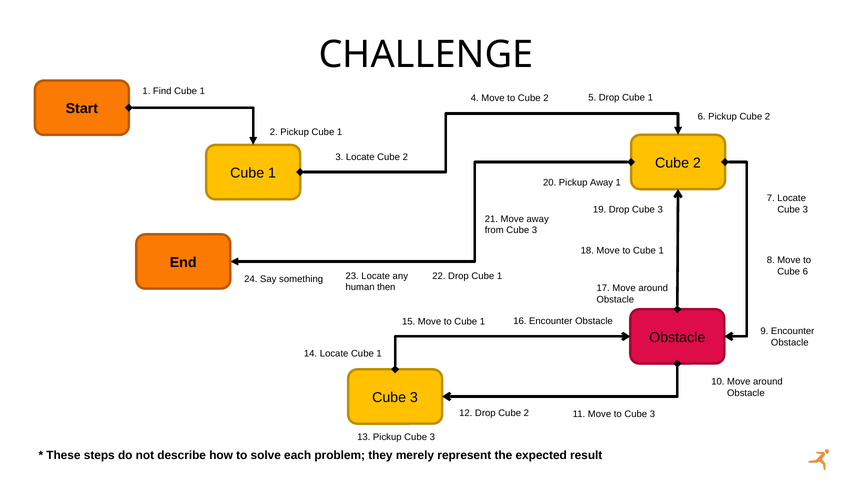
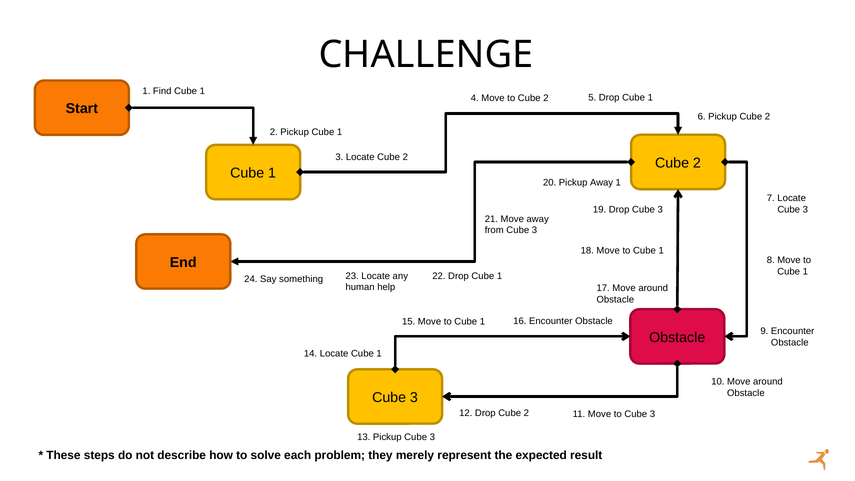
6: 6 -> 1 (805, 272)
then: then -> help (386, 287)
